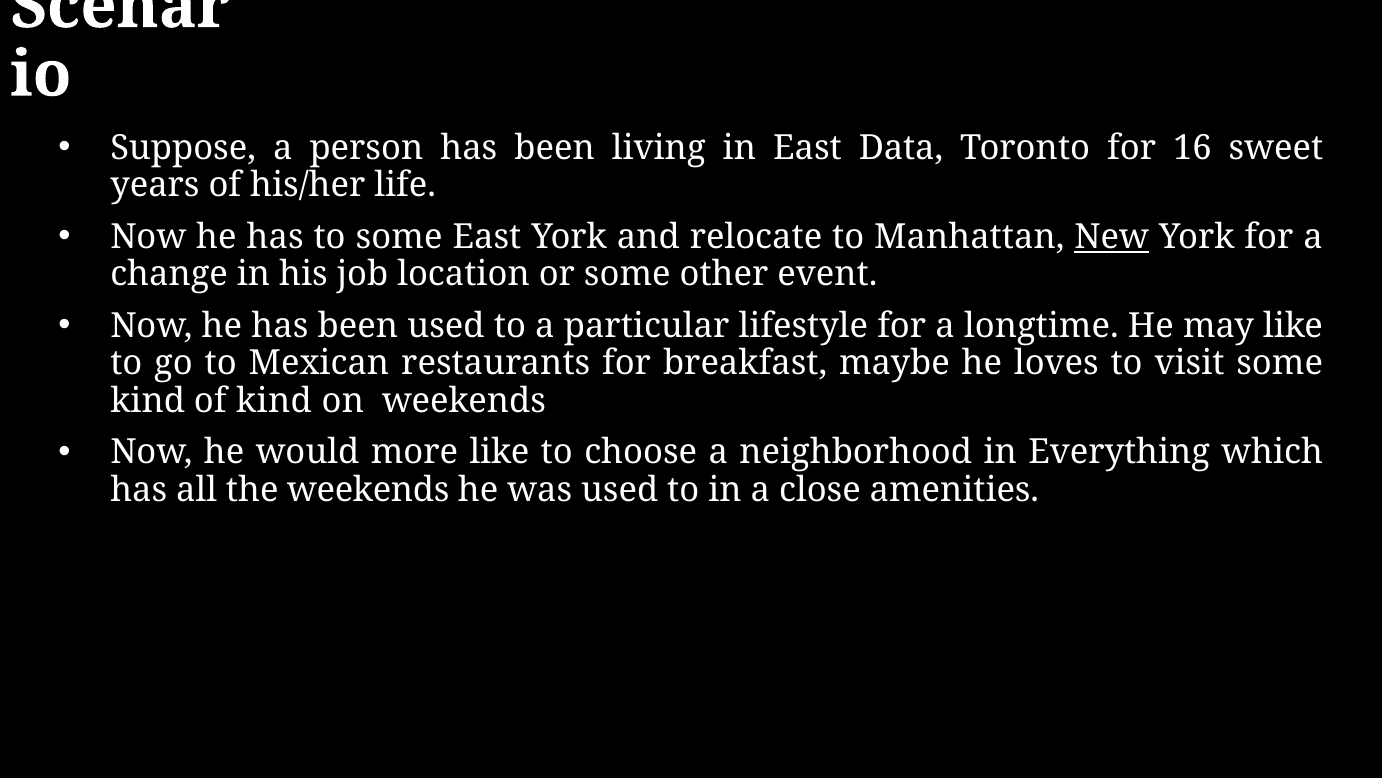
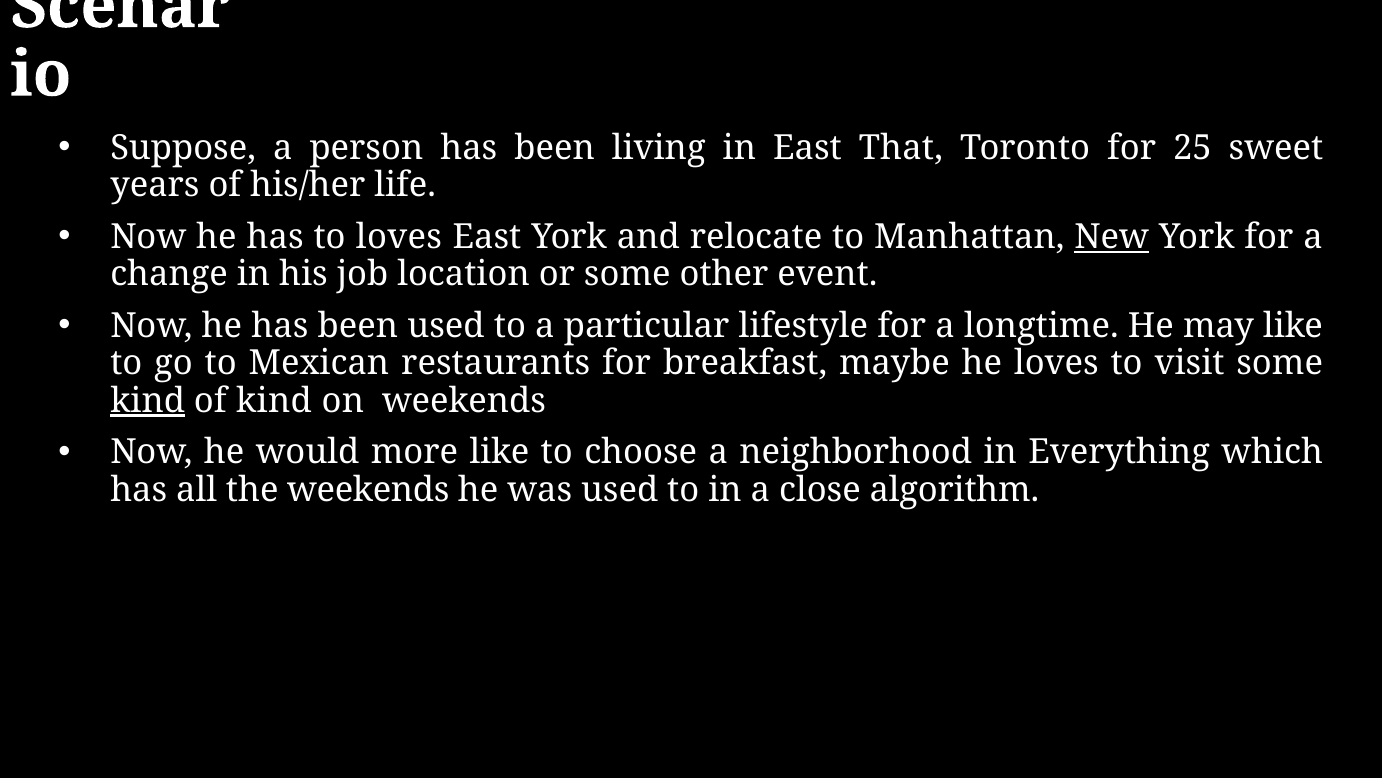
Data: Data -> That (901, 148)
16: 16 -> 25 (1192, 148)
to some: some -> loves (399, 237)
kind underline: none -> present (148, 400)
amenities: amenities -> algorithm (955, 489)
